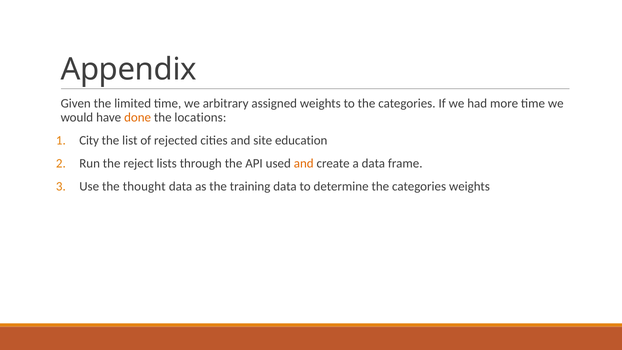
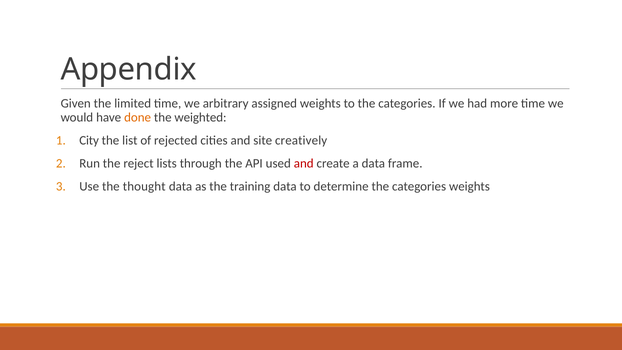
locations: locations -> weighted (201, 117)
education: education -> creatively (301, 140)
and colour: orange -> red (304, 164)
